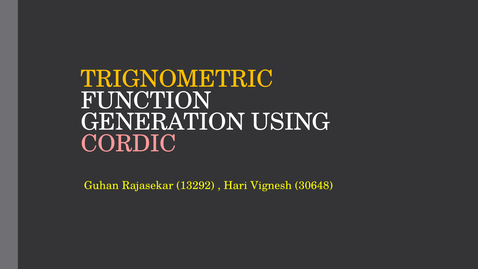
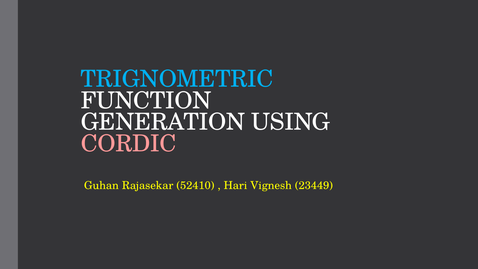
TRIGNOMETRIC colour: yellow -> light blue (177, 79)
13292: 13292 -> 52410 (195, 185)
30648: 30648 -> 23449 (314, 185)
